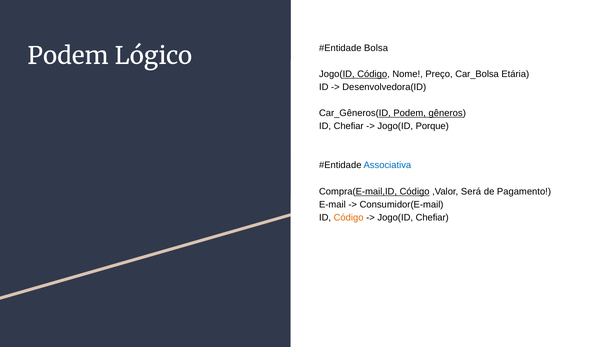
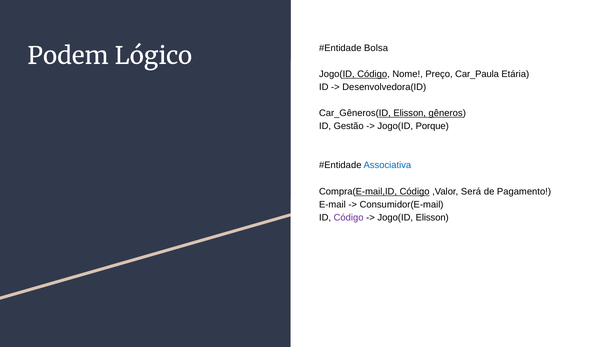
Car_Bolsa: Car_Bolsa -> Car_Paula (477, 74)
Car_Gêneros(ID Podem: Podem -> Elisson (410, 113)
ID Chefiar: Chefiar -> Gestão (349, 126)
Código colour: orange -> purple (349, 217)
Jogo(ID Chefiar: Chefiar -> Elisson (432, 217)
